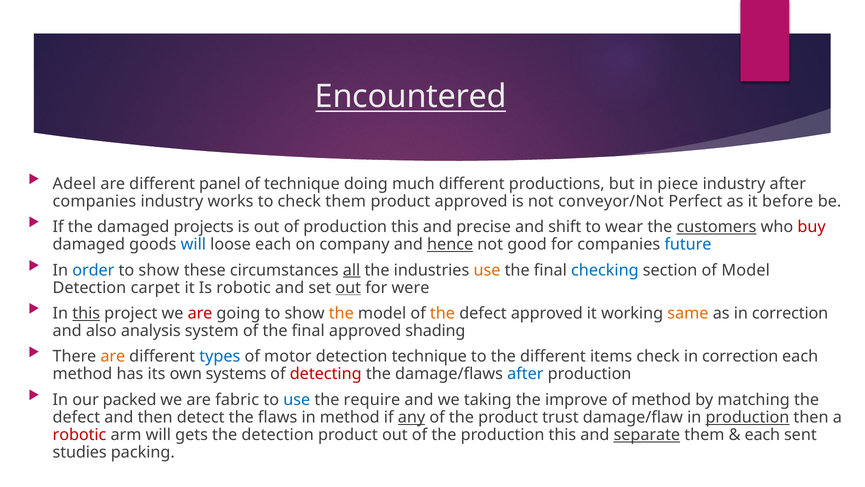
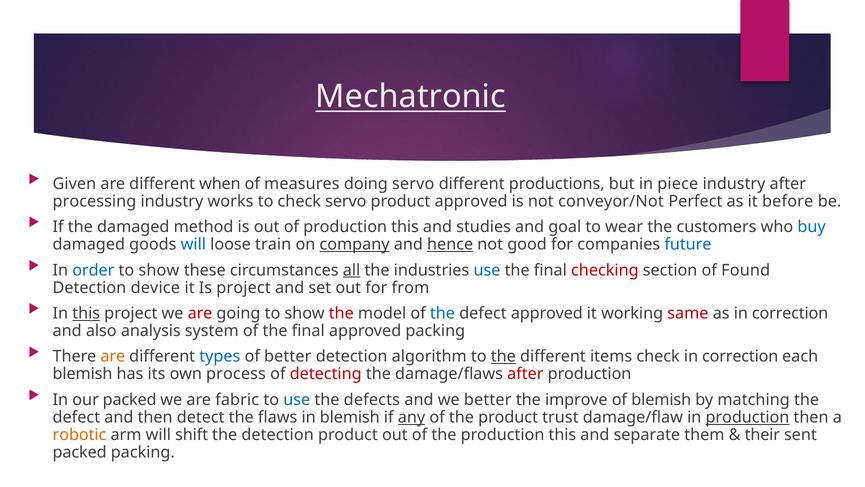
Encountered: Encountered -> Mechatronic (411, 96)
Adeel: Adeel -> Given (74, 184)
panel: panel -> when (220, 184)
of technique: technique -> measures (302, 184)
doing much: much -> servo (413, 184)
companies: companies -> processing (94, 201)
check them: them -> servo (346, 201)
projects: projects -> method (204, 227)
precise: precise -> studies (484, 227)
shift: shift -> goal (565, 227)
customers underline: present -> none (716, 227)
buy colour: red -> blue (812, 227)
loose each: each -> train (273, 244)
company underline: none -> present (355, 244)
use colour: orange -> blue (487, 270)
checking colour: blue -> red (605, 270)
of Model: Model -> Found (746, 270)
carpet: carpet -> device (155, 288)
Is robotic: robotic -> project (244, 288)
out underline: present -> none (348, 288)
were: were -> from (410, 288)
the colour: orange -> red (341, 313)
the colour: orange -> blue (443, 313)
same colour: orange -> red (688, 313)
approved shading: shading -> packing (435, 331)
of motor: motor -> better (288, 356)
detection technique: technique -> algorithm (429, 356)
the underline: none -> present (503, 356)
method: method -> blemish (83, 374)
systems: systems -> process (236, 374)
after colour: blue -> red (525, 374)
require: require -> defects (372, 399)
we taking: taking -> better (488, 399)
of method: method -> blemish (661, 399)
in method: method -> blemish (350, 417)
robotic colour: red -> orange (79, 434)
gets: gets -> shift (192, 434)
separate underline: present -> none (647, 434)
each: each -> their (762, 434)
studies: studies -> packed (80, 452)
